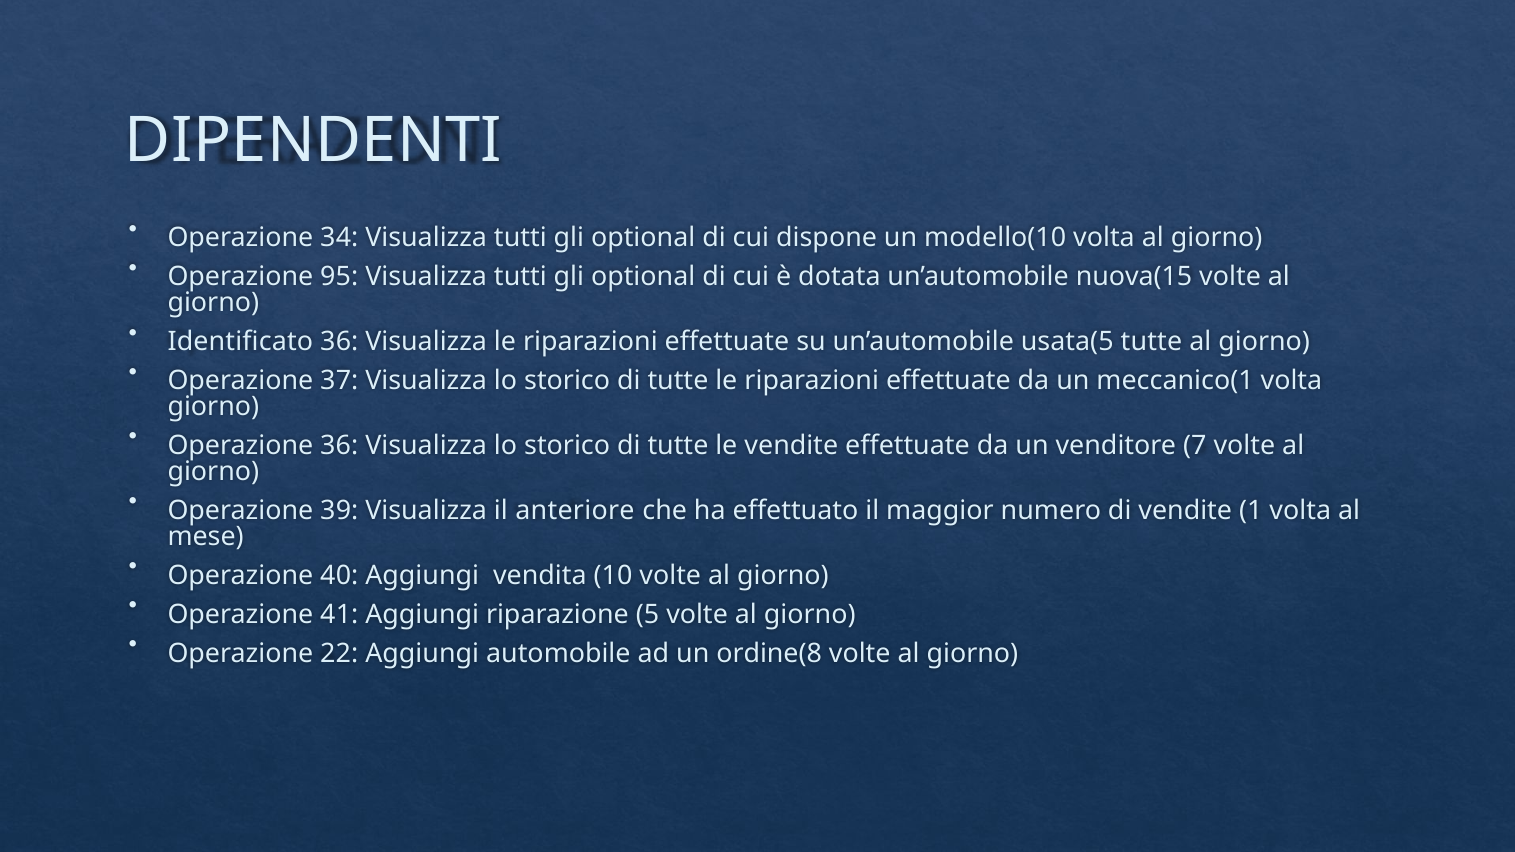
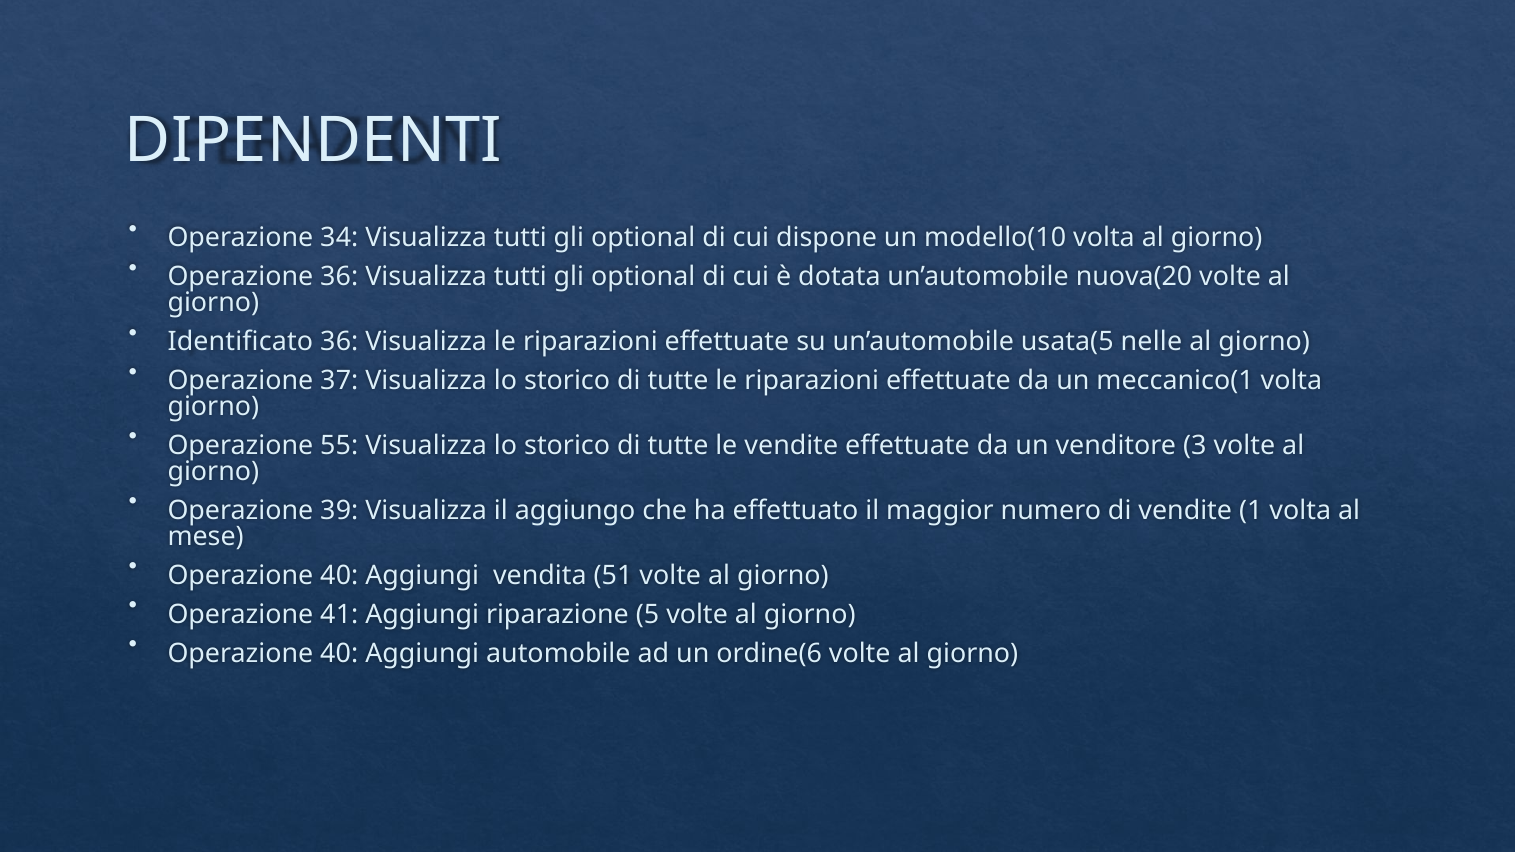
Operazione 95: 95 -> 36 (339, 277)
nuova(15: nuova(15 -> nuova(20 (1134, 277)
usata(5 tutte: tutte -> nelle (1151, 342)
Operazione 36: 36 -> 55 (339, 446)
7: 7 -> 3 (1195, 446)
anteriore: anteriore -> aggiungo (575, 511)
10: 10 -> 51 (613, 576)
22: 22 -> 40 (339, 654)
ordine(8: ordine(8 -> ordine(6 (769, 654)
